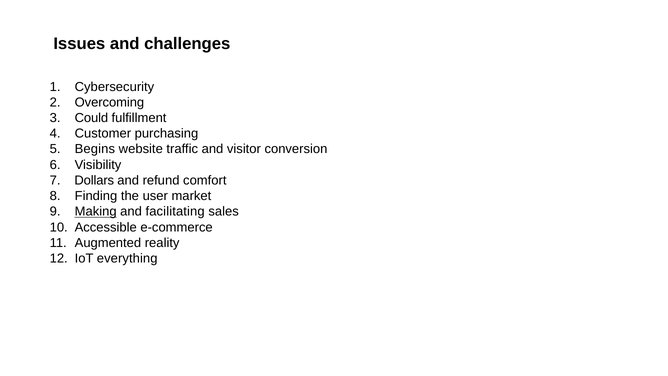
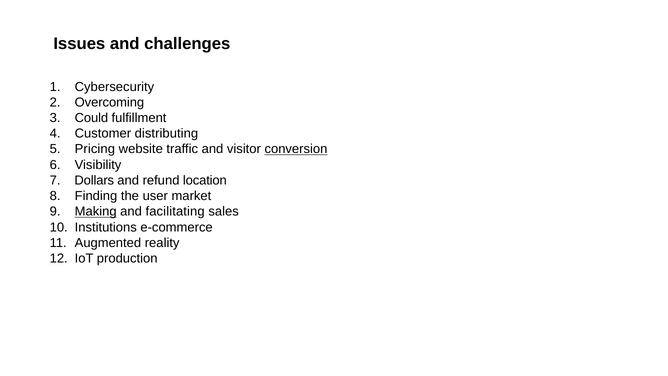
purchasing: purchasing -> distributing (166, 133)
Begins: Begins -> Pricing (95, 149)
conversion underline: none -> present (296, 149)
comfort: comfort -> location (205, 180)
Accessible: Accessible -> Institutions (106, 227)
everything: everything -> production (127, 258)
